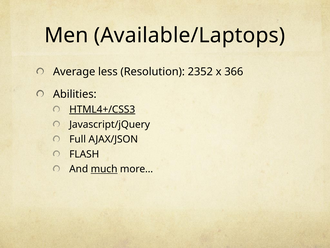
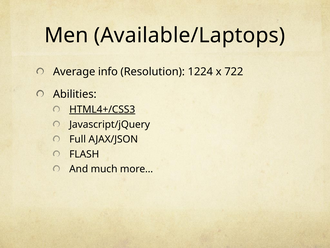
less: less -> info (108, 72)
2352: 2352 -> 1224 (200, 72)
366: 366 -> 722 (234, 72)
much underline: present -> none (104, 169)
